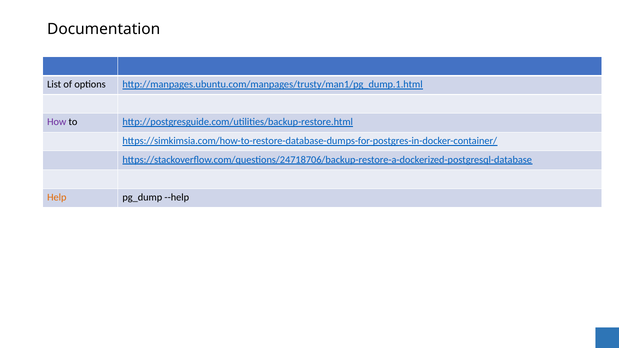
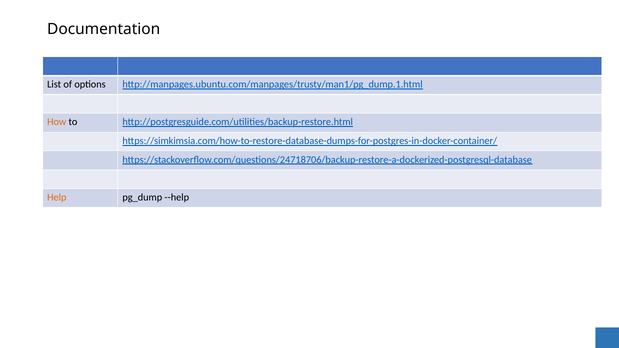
How colour: purple -> orange (57, 122)
